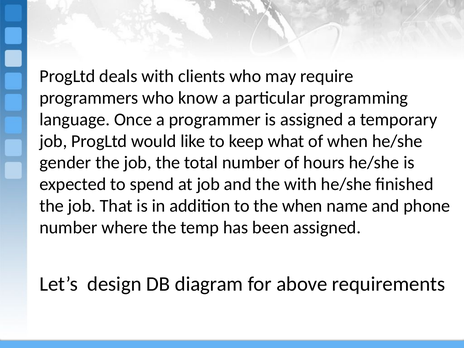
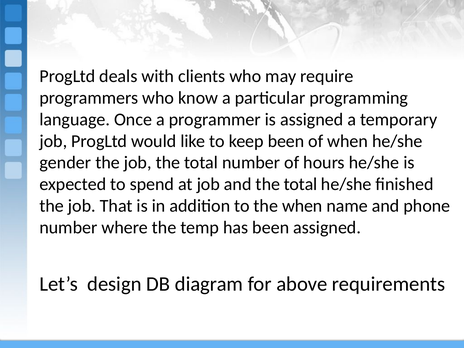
keep what: what -> been (286, 141)
and the with: with -> total (301, 184)
